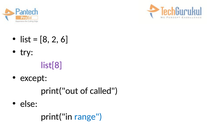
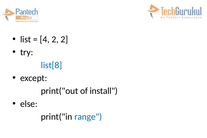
8: 8 -> 4 (45, 39)
2 6: 6 -> 2 (64, 39)
list[8 colour: purple -> blue (52, 65)
called: called -> install (104, 91)
